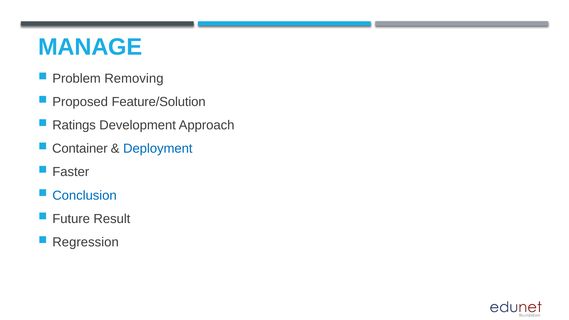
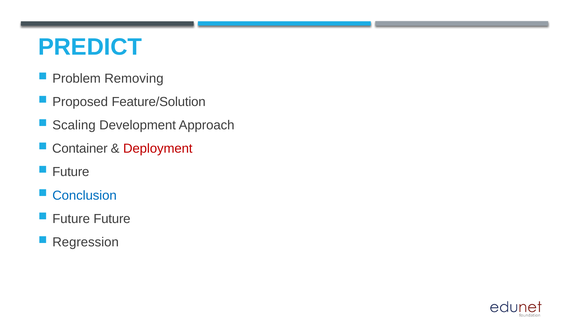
MANAGE: MANAGE -> PREDICT (90, 47)
Ratings: Ratings -> Scaling (74, 125)
Deployment colour: blue -> red (158, 149)
Faster: Faster -> Future (71, 172)
Future Result: Result -> Future (112, 219)
